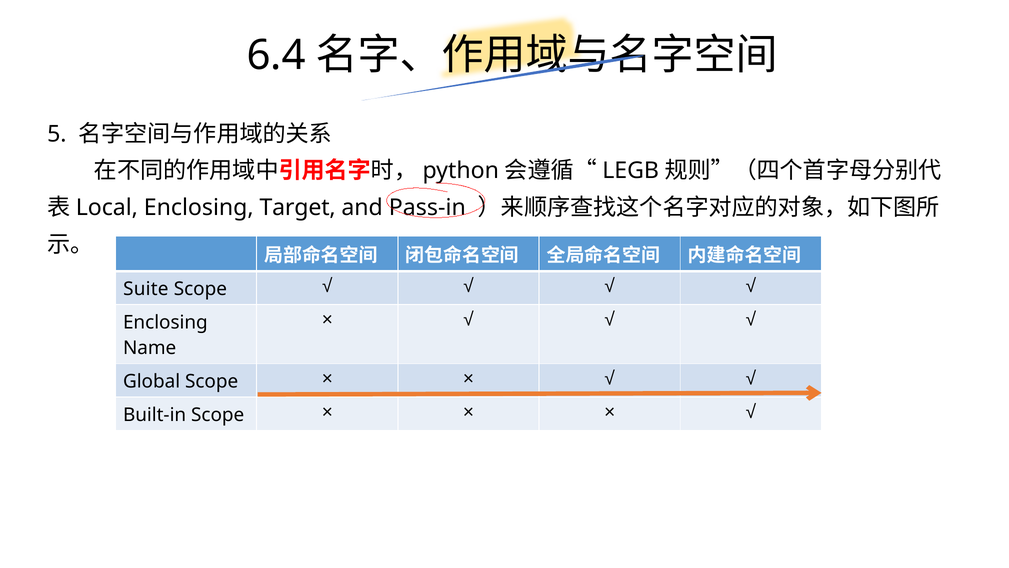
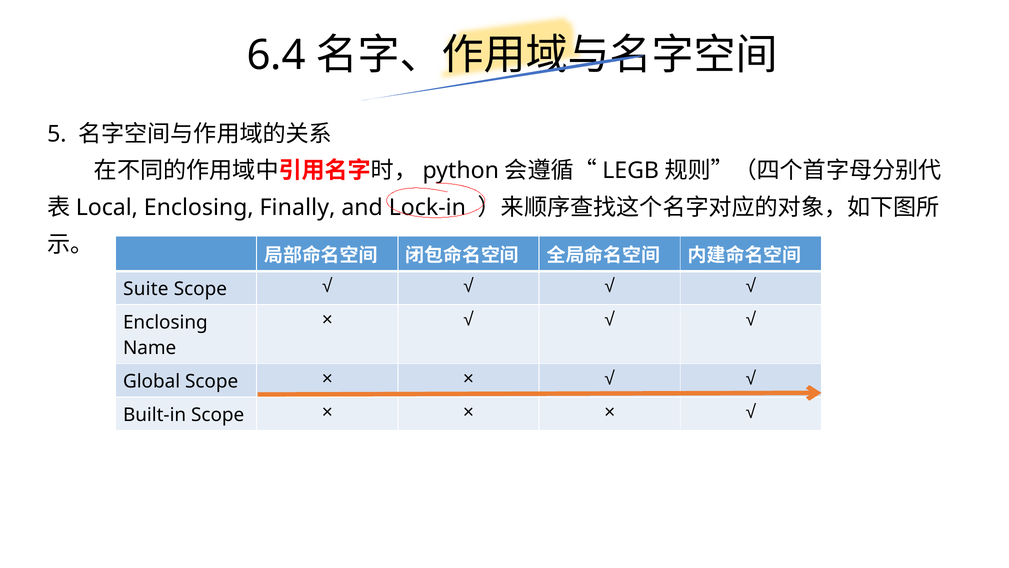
Target: Target -> Finally (297, 207)
Pass-in: Pass-in -> Lock-in (427, 207)
